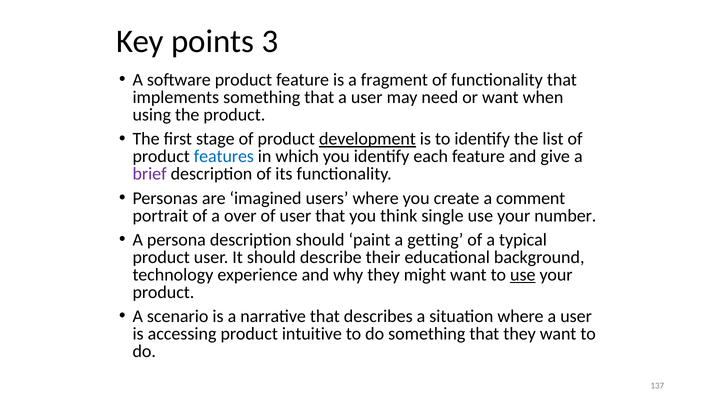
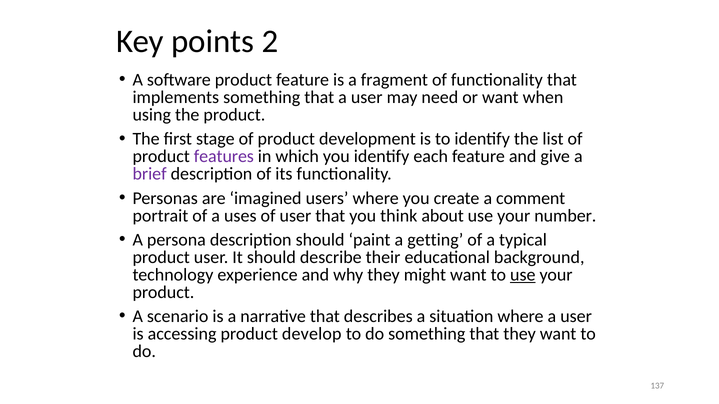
3: 3 -> 2 (270, 41)
development underline: present -> none (367, 139)
features colour: blue -> purple (224, 157)
over: over -> uses (240, 216)
single: single -> about (443, 216)
intuitive: intuitive -> develop (312, 334)
